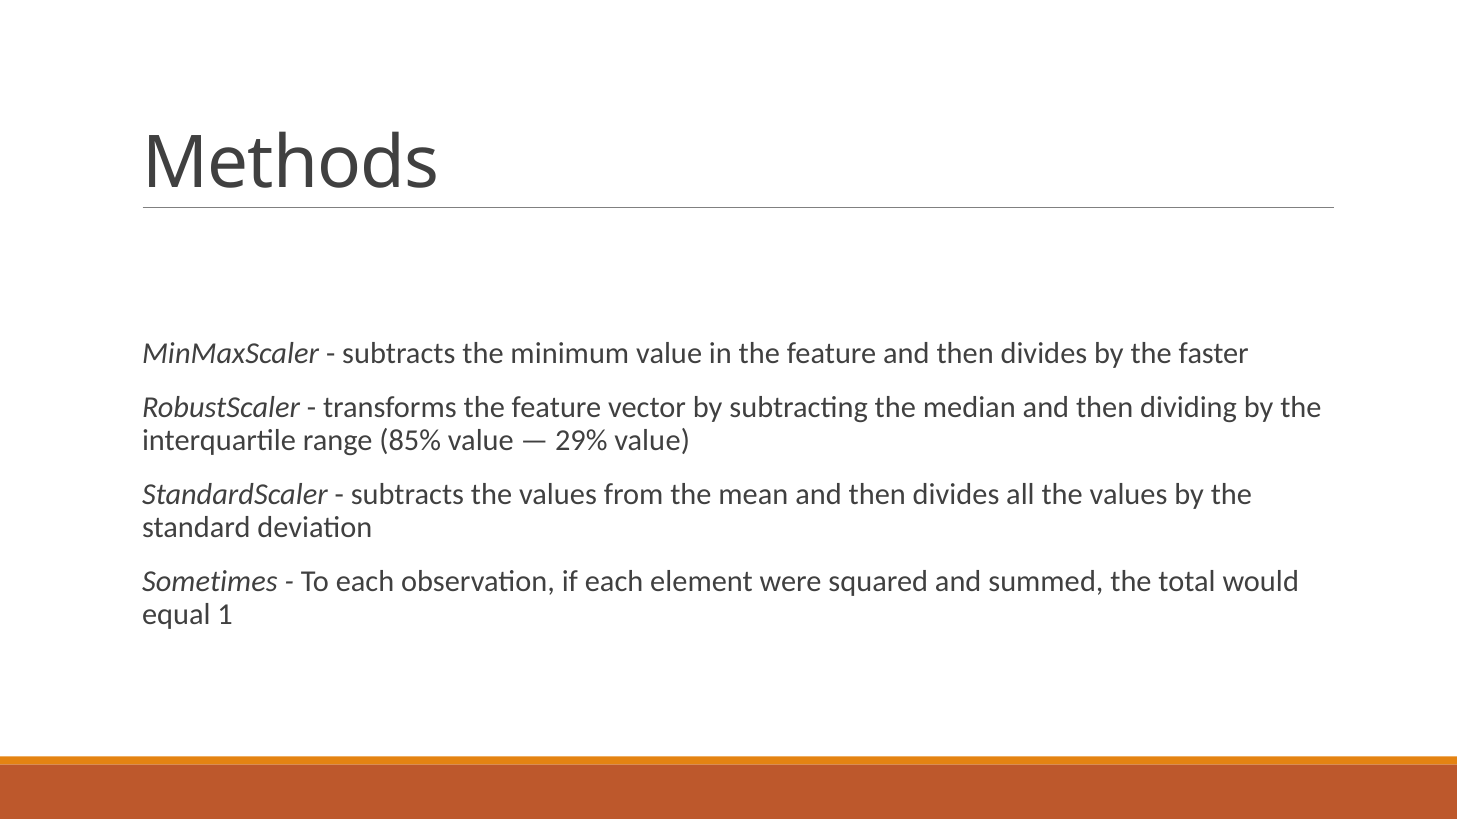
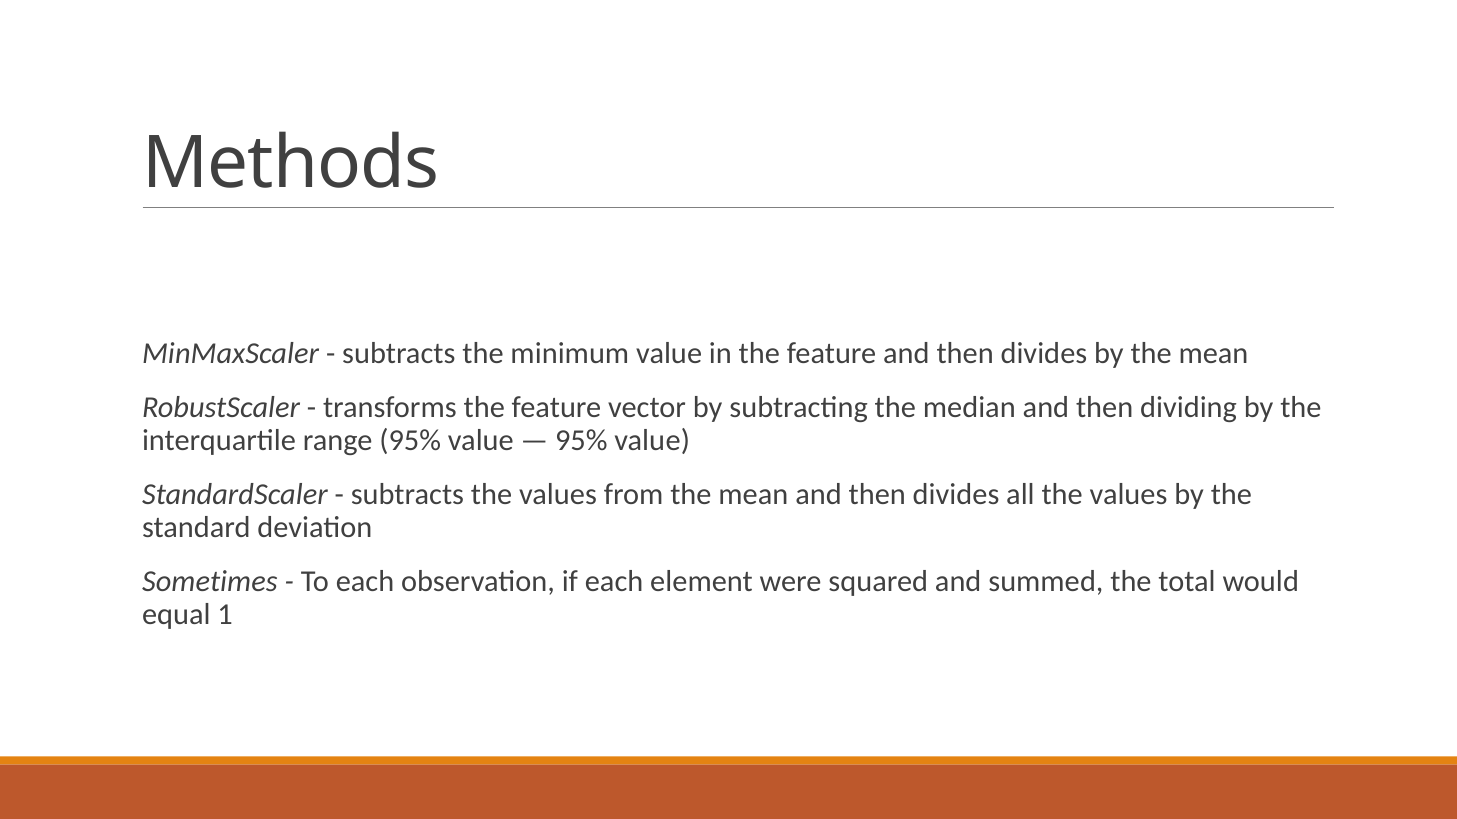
by the faster: faster -> mean (1213, 354)
range 85%: 85% -> 95% (410, 441)
29%: 29% -> 95% (581, 441)
